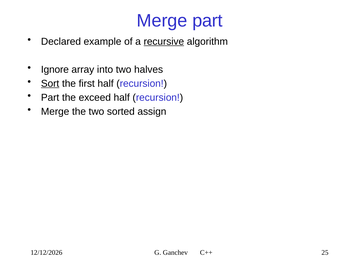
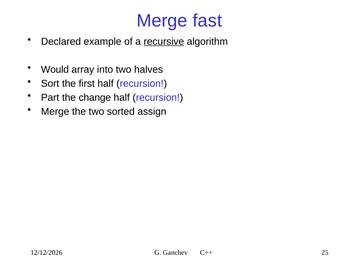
Merge part: part -> fast (207, 21)
Ignore: Ignore -> Would (55, 69)
Sort underline: present -> none (50, 83)
exceed: exceed -> change (95, 97)
